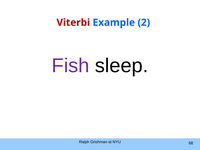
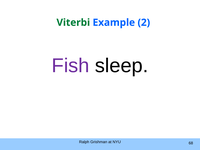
Viterbi colour: red -> green (73, 23)
